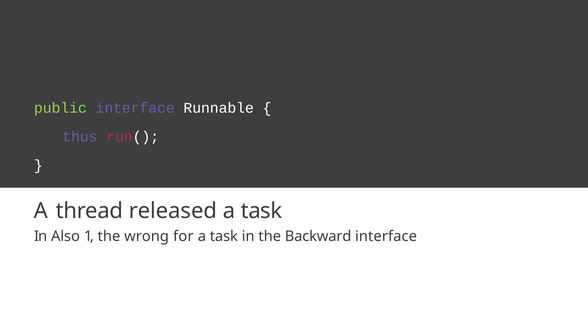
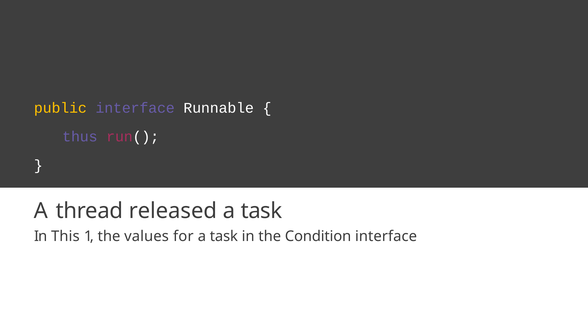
public colour: light green -> yellow (60, 108)
Also: Also -> This (65, 236)
wrong: wrong -> values (146, 236)
Backward: Backward -> Condition (318, 236)
